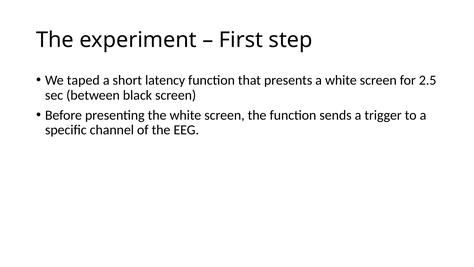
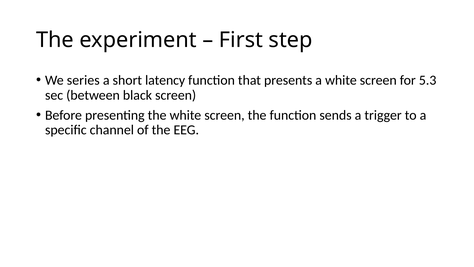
taped: taped -> series (83, 80)
2.5: 2.5 -> 5.3 (428, 80)
